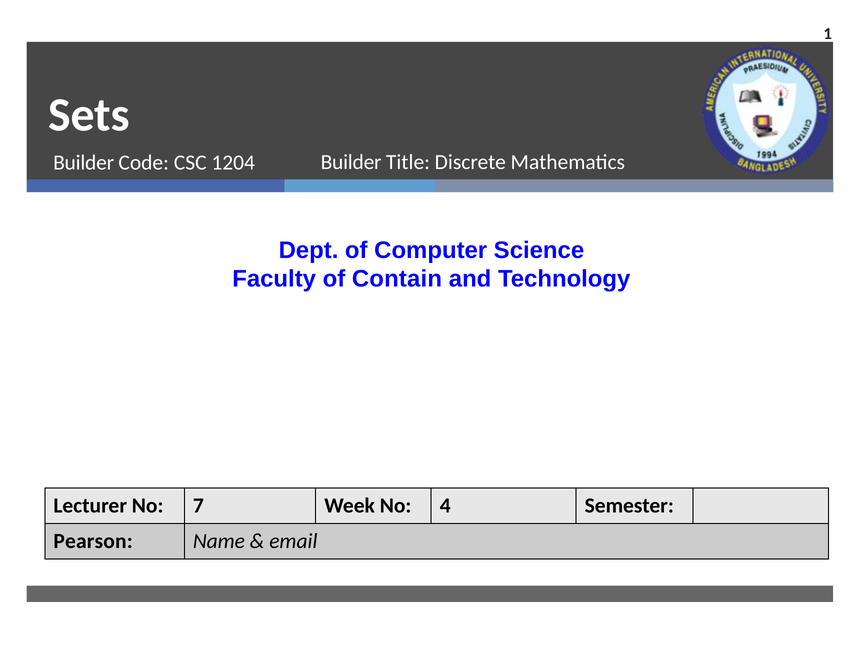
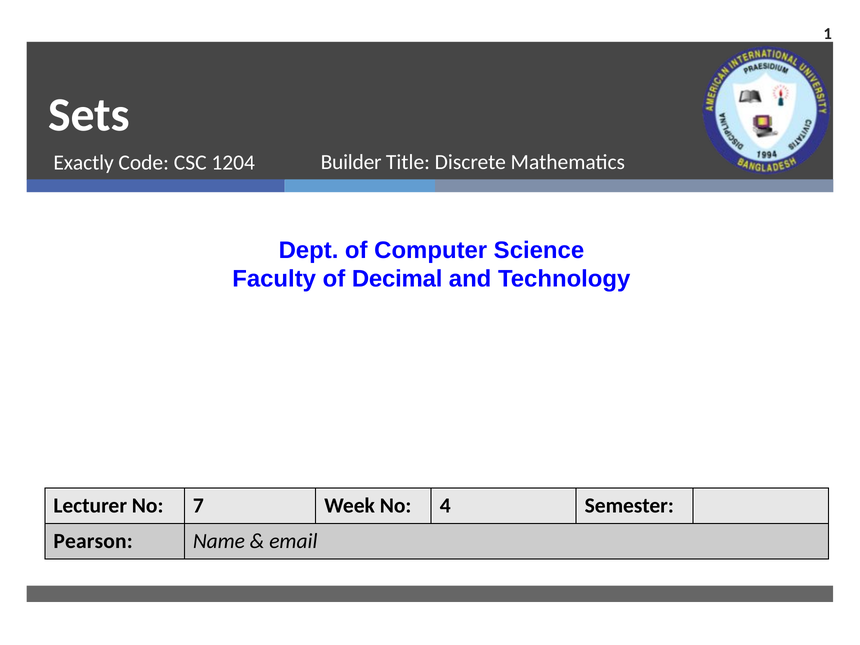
Builder: Builder -> Exactly (84, 163)
Contain: Contain -> Decimal (397, 279)
